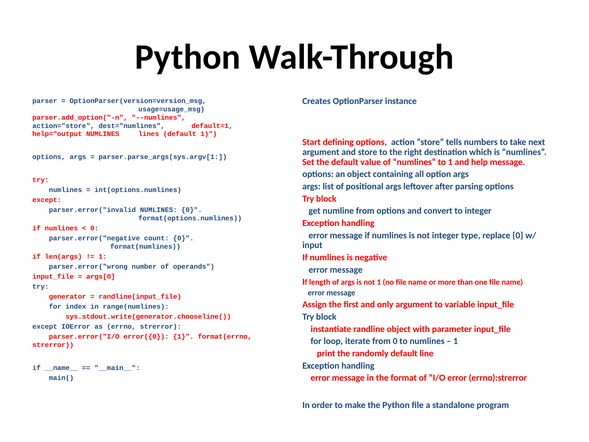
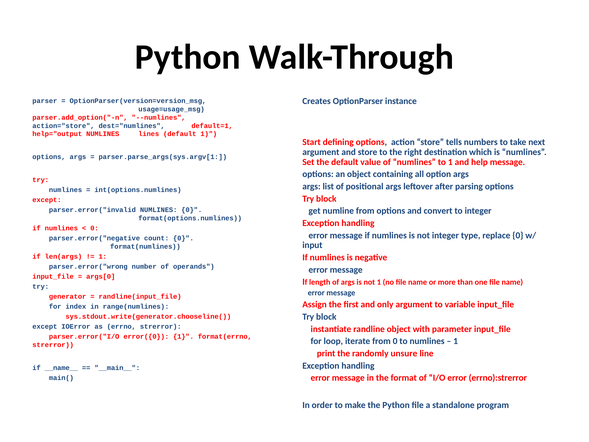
randomly default: default -> unsure (404, 353)
